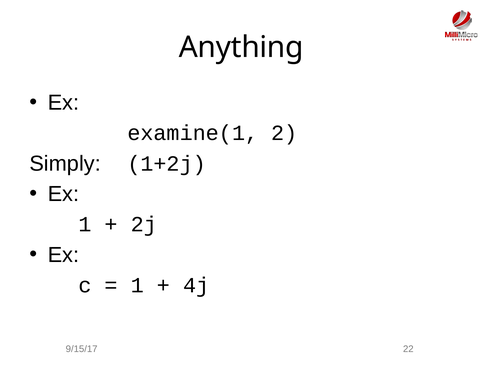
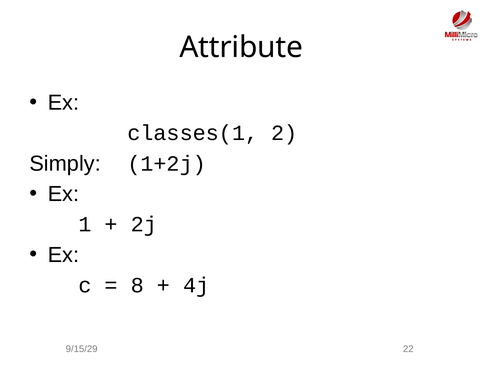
Anything: Anything -> Attribute (241, 47)
examine(1: examine(1 -> classes(1 (193, 133)
1: 1 -> 8 (137, 286)
9/15/17: 9/15/17 -> 9/15/29 (82, 349)
